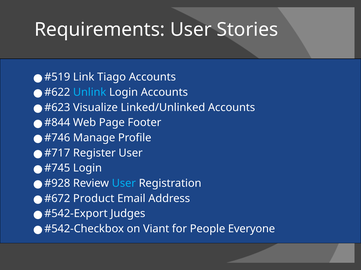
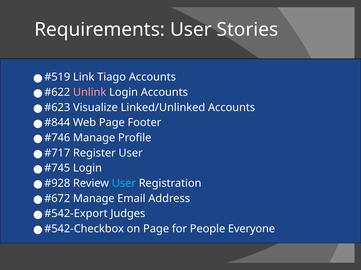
Unlink colour: light blue -> pink (90, 92)
Product: Product -> Manage (94, 199)
on Viant: Viant -> Page (156, 229)
